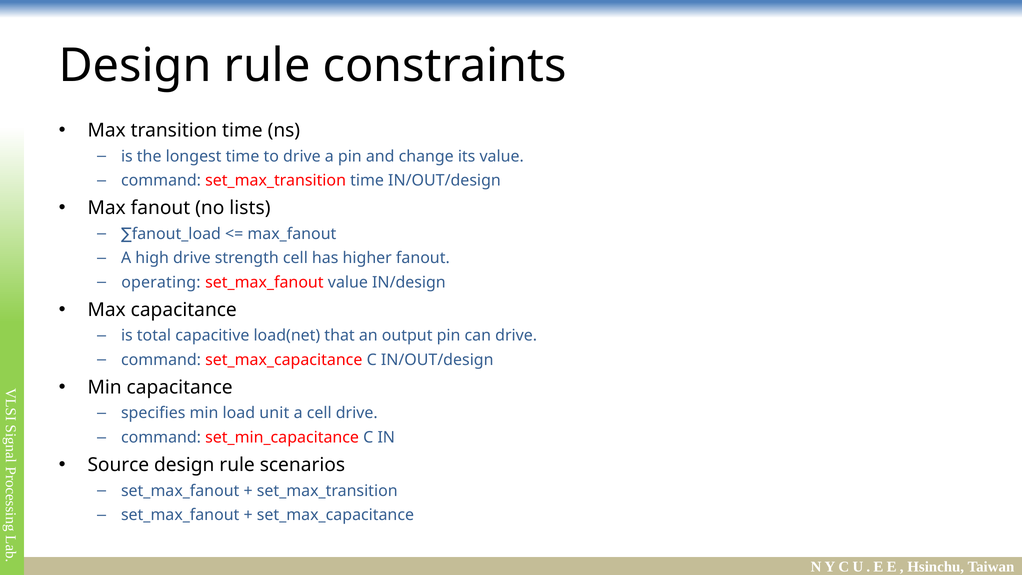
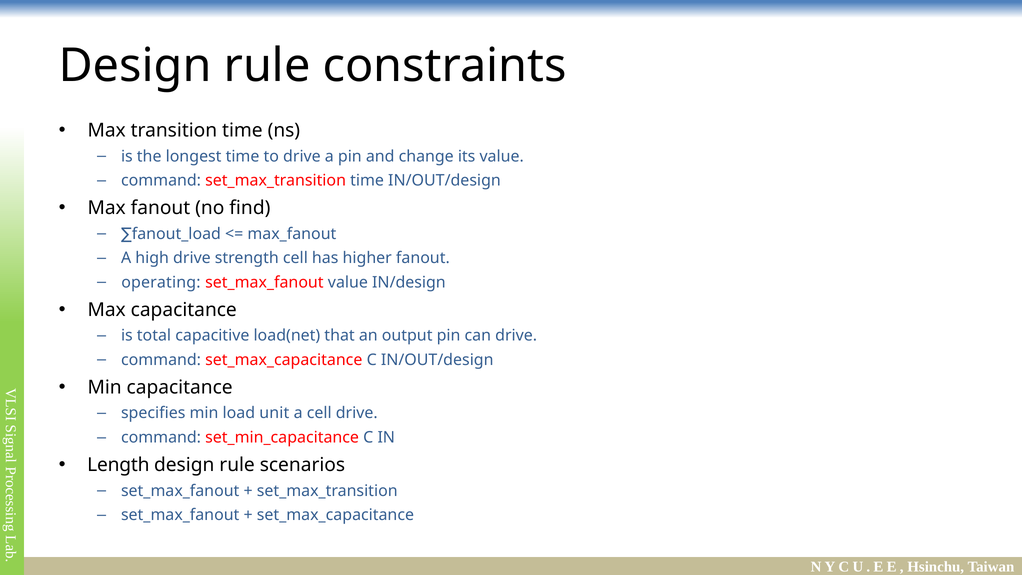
lists: lists -> find (250, 208)
Source: Source -> Length (118, 465)
